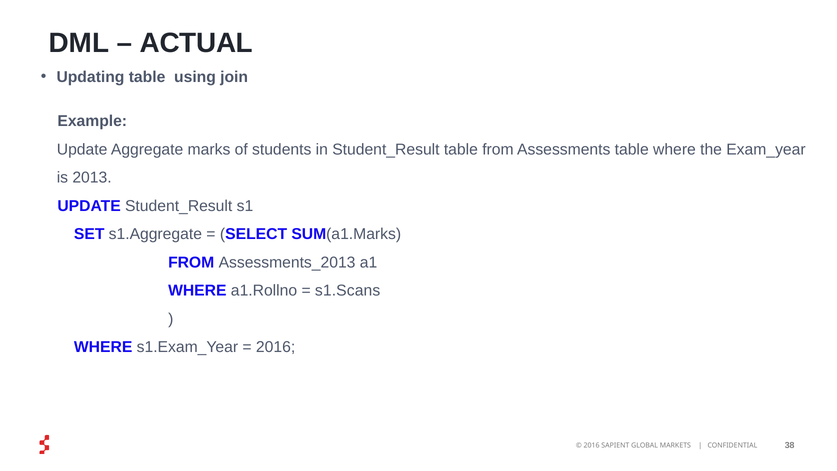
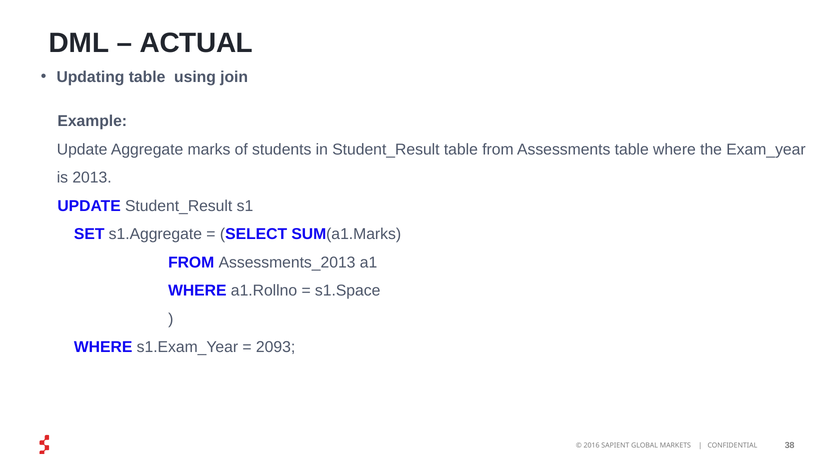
s1.Scans: s1.Scans -> s1.Space (348, 291)
2016: 2016 -> 2093 (276, 347)
